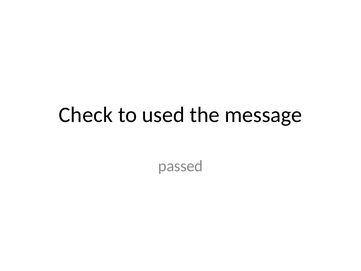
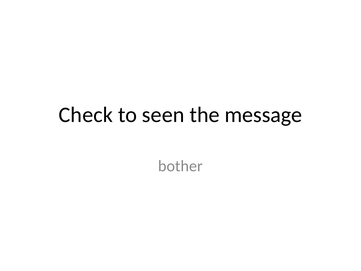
used: used -> seen (163, 115)
passed: passed -> bother (180, 166)
